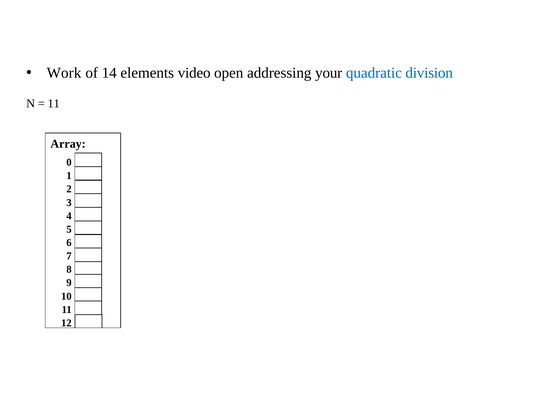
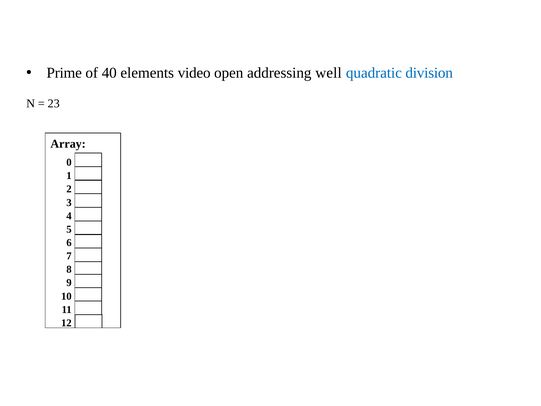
Work: Work -> Prime (64, 73)
14: 14 -> 40 (109, 73)
your: your -> well (329, 73)
11: 11 -> 23 (54, 103)
